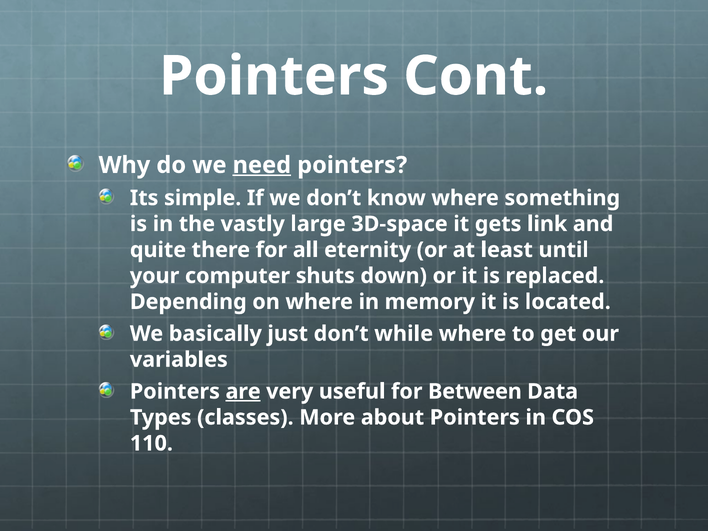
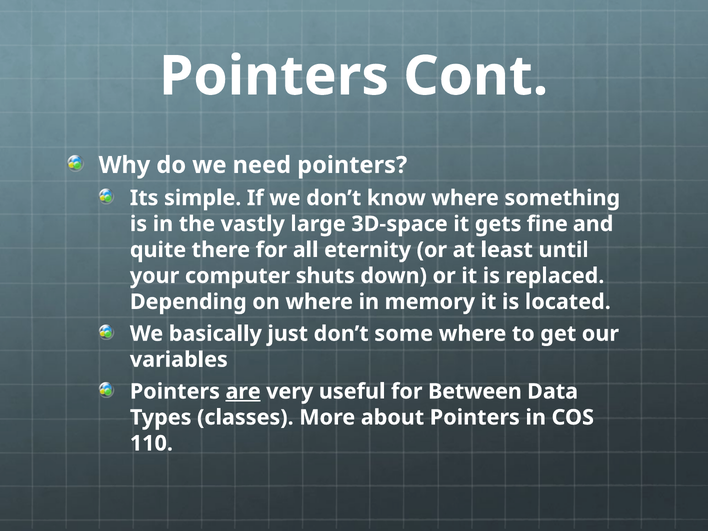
need underline: present -> none (262, 165)
link: link -> fine (547, 224)
while: while -> some (404, 334)
